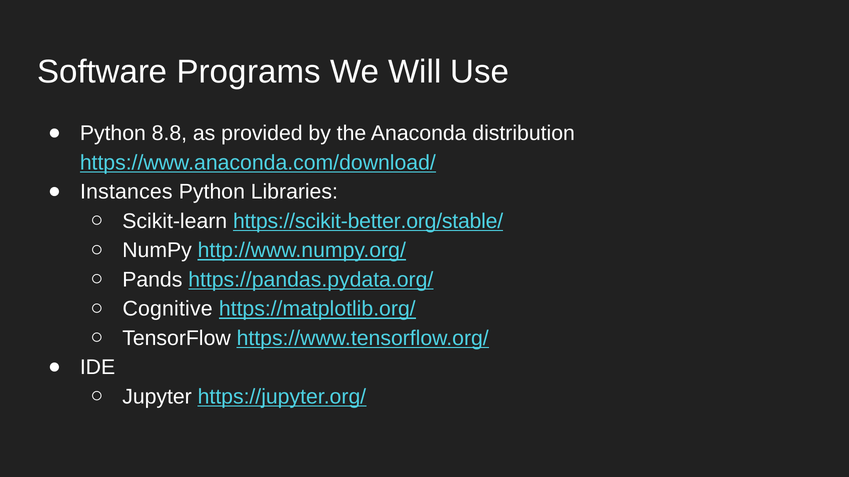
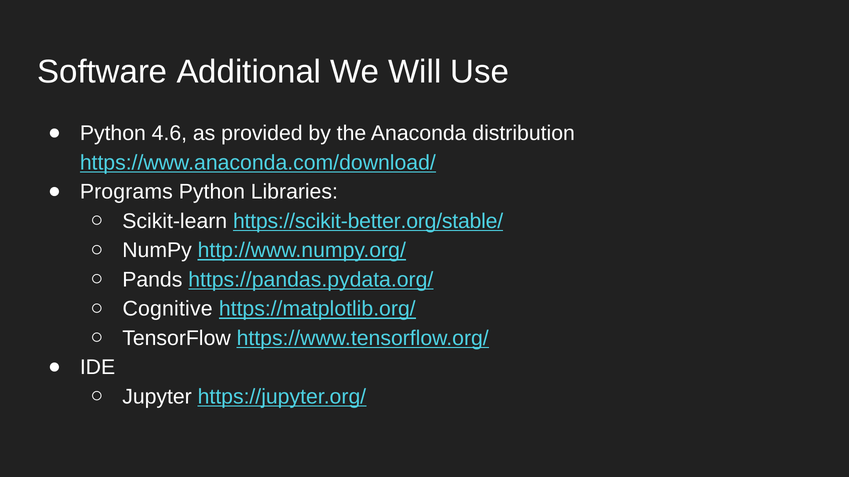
Programs: Programs -> Additional (249, 72)
8.8: 8.8 -> 4.6 (169, 134)
Instances: Instances -> Programs (126, 192)
